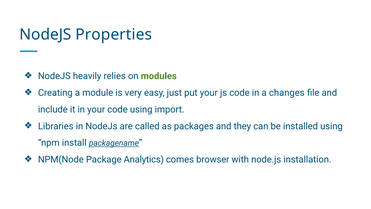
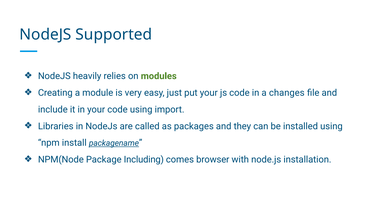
Properties: Properties -> Supported (114, 34)
Analytics: Analytics -> Including (144, 159)
